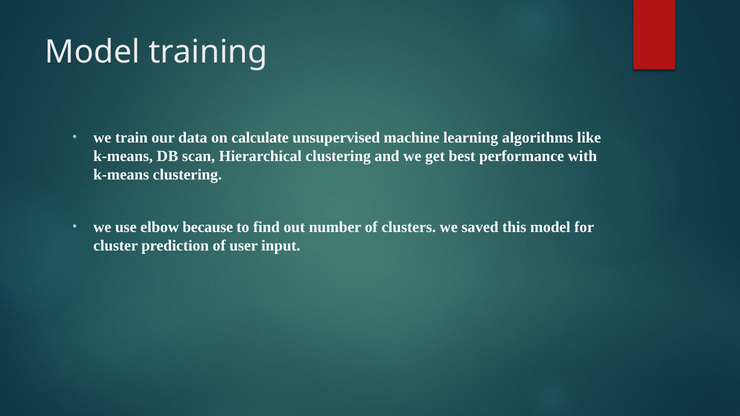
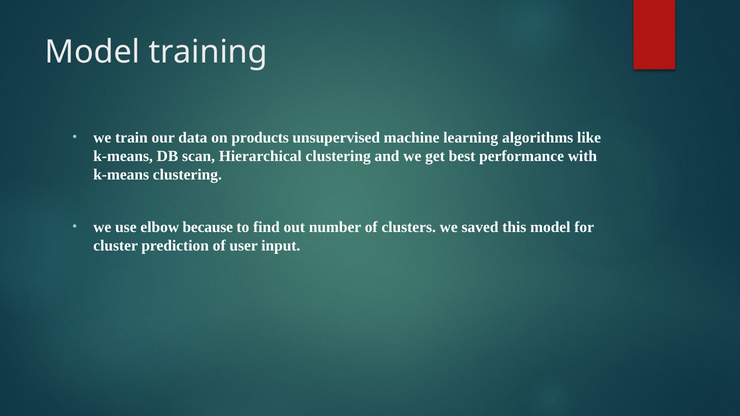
calculate: calculate -> products (260, 138)
